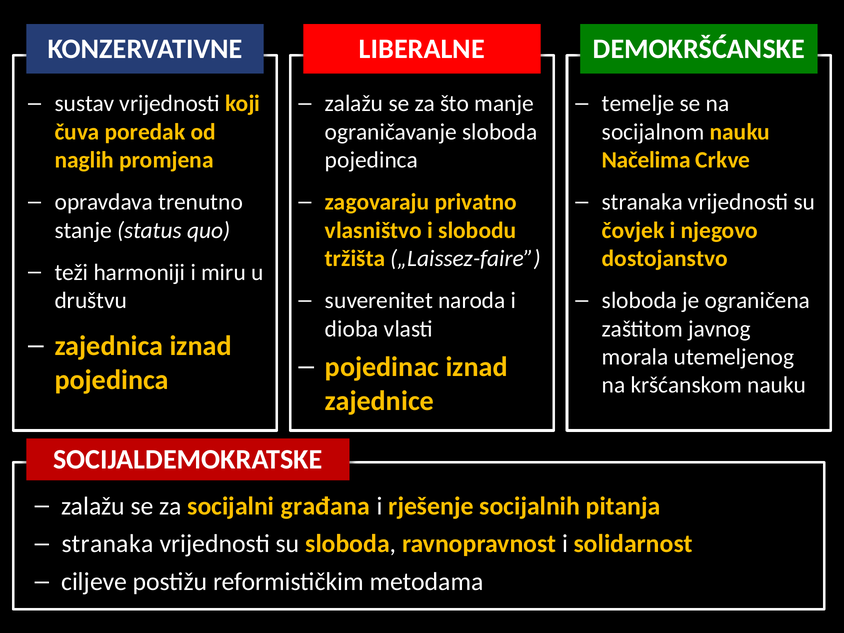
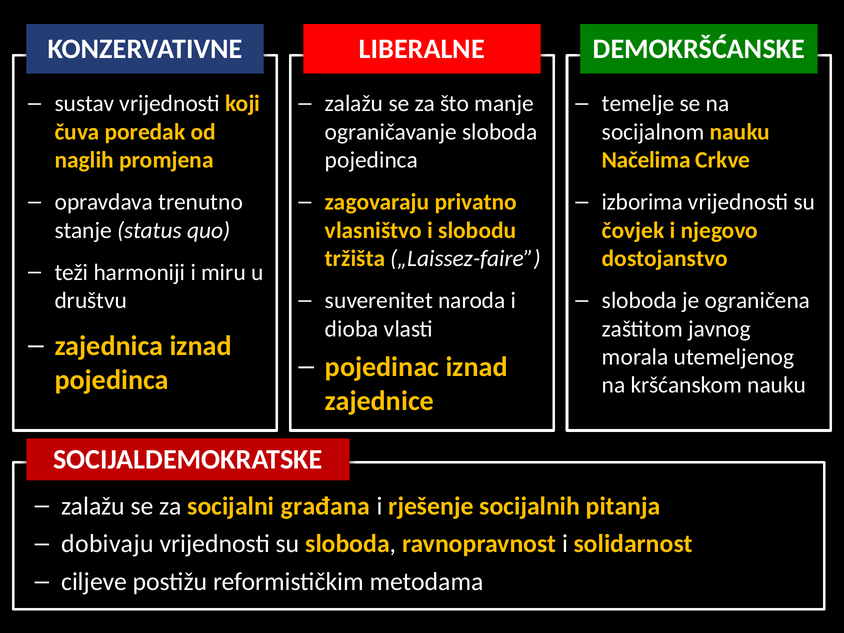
stranaka: stranaka -> izborima (642, 202)
stranaka: stranaka -> dobivaju (108, 544)
